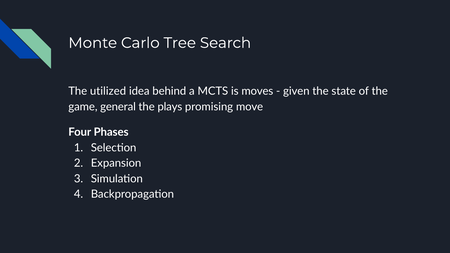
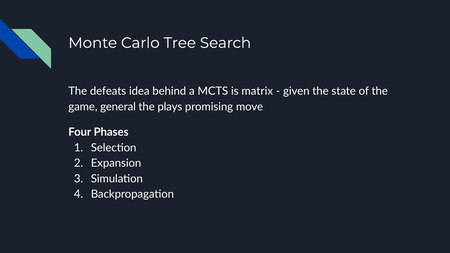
utilized: utilized -> defeats (108, 91)
moves: moves -> matrix (257, 91)
